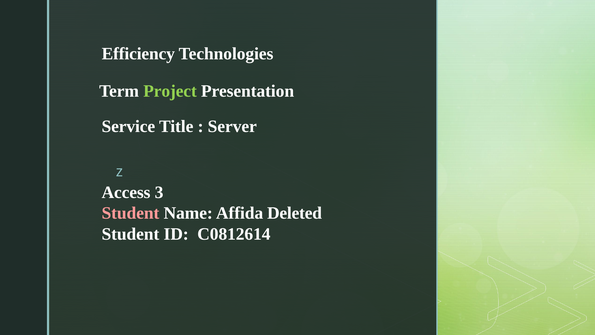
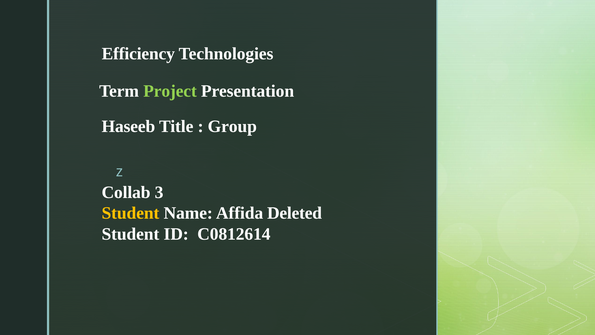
Service: Service -> Haseeb (128, 126)
Server: Server -> Group (232, 126)
Access: Access -> Collab (126, 192)
Student colour: pink -> yellow (130, 213)
